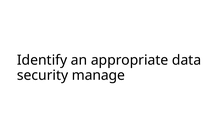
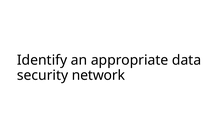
manage: manage -> network (98, 75)
